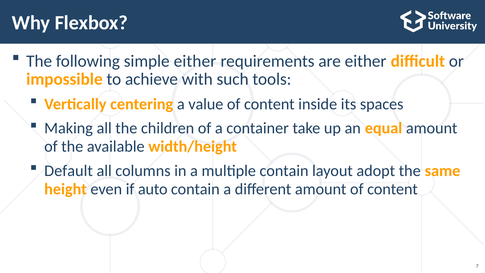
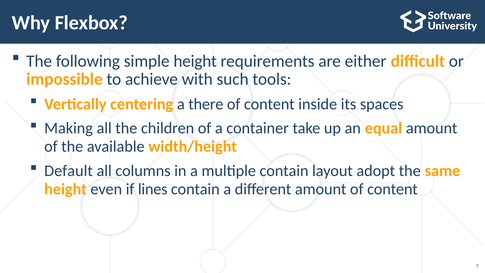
simple either: either -> height (195, 61)
value: value -> there (206, 104)
auto: auto -> lines (153, 189)
